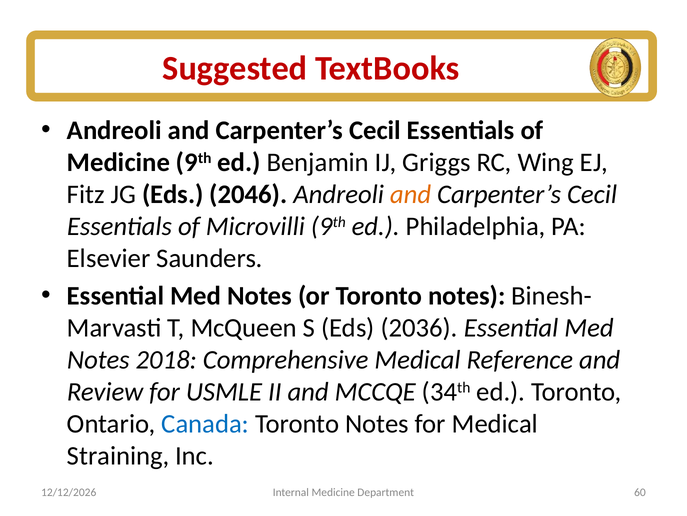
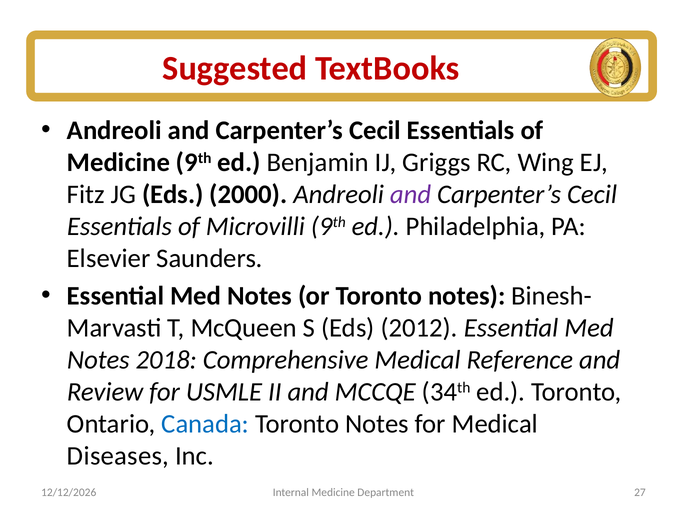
2046: 2046 -> 2000 (248, 194)
and colour: orange -> purple (411, 194)
2036: 2036 -> 2012 (419, 327)
Straining: Straining -> Diseases (118, 455)
60: 60 -> 27 (640, 492)
